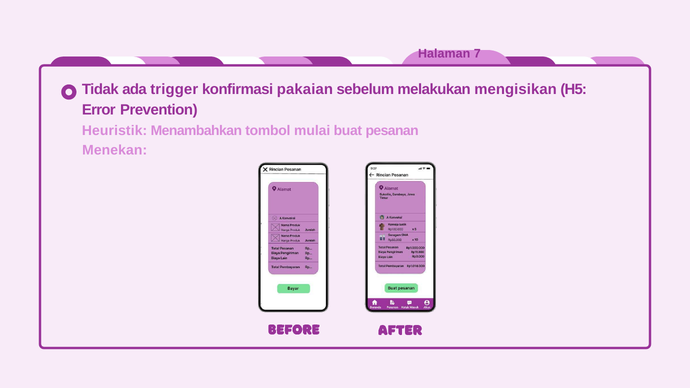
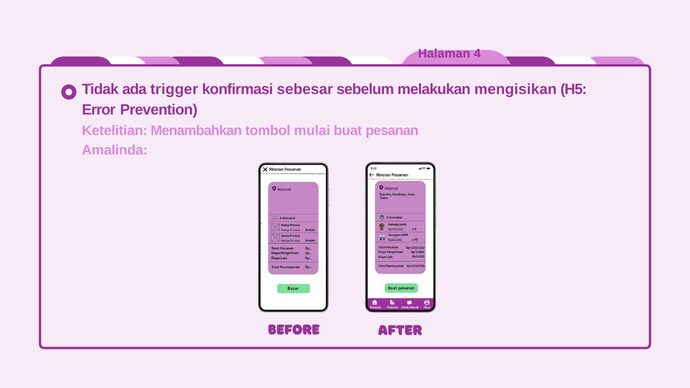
7: 7 -> 4 (477, 54)
pakaian: pakaian -> sebesar (305, 90)
Heuristik: Heuristik -> Ketelitian (115, 131)
Menekan: Menekan -> Amalinda (115, 150)
